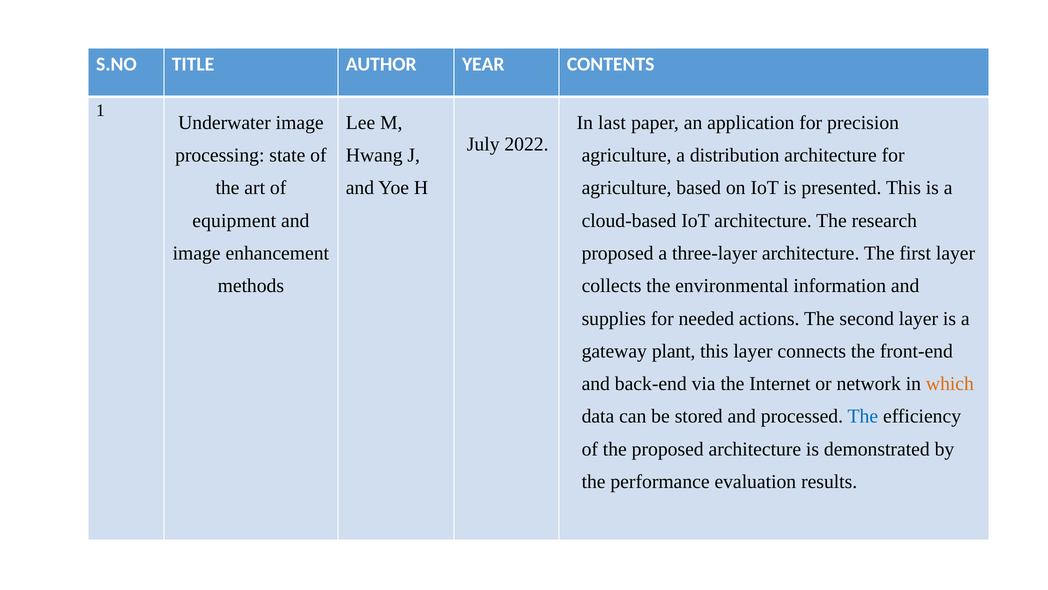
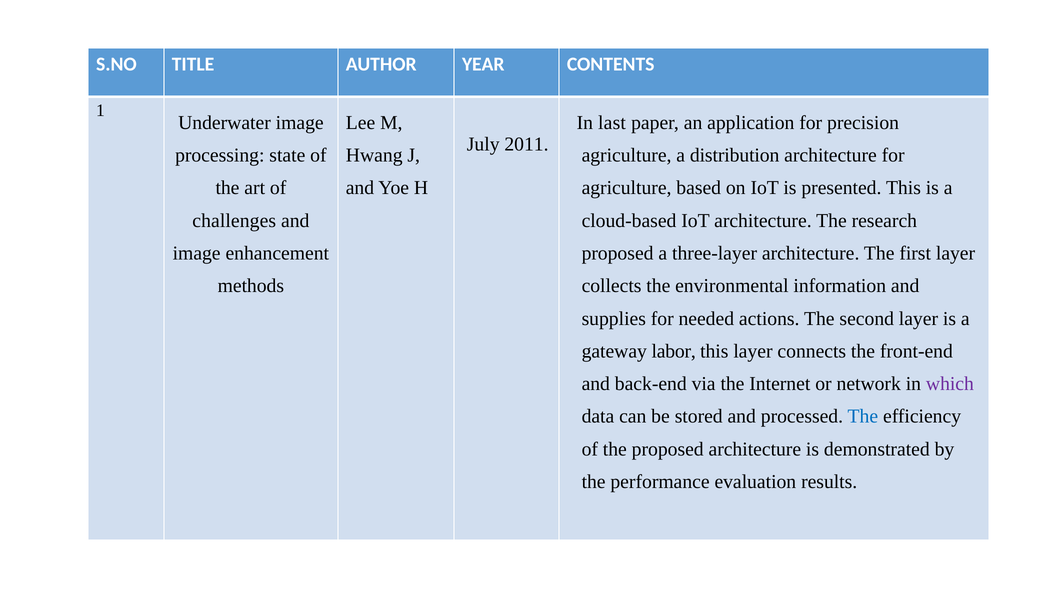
2022: 2022 -> 2011 (527, 144)
equipment: equipment -> challenges (234, 220)
plant: plant -> labor (674, 351)
which colour: orange -> purple (950, 383)
